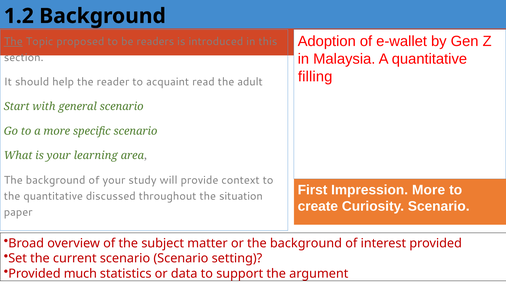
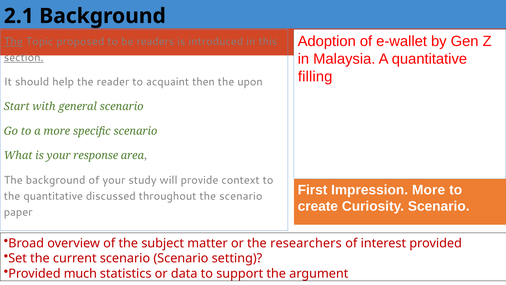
1.2: 1.2 -> 2.1 (19, 16)
section underline: none -> present (24, 57)
read: read -> then (204, 82)
adult: adult -> upon (250, 82)
learning: learning -> response (96, 155)
the situation: situation -> scenario (241, 196)
or the background: background -> researchers (306, 243)
